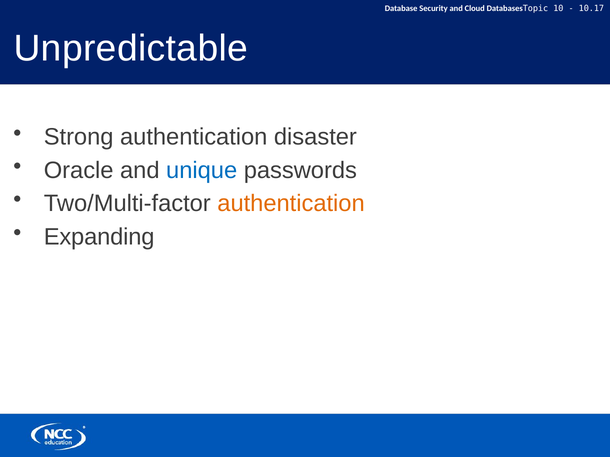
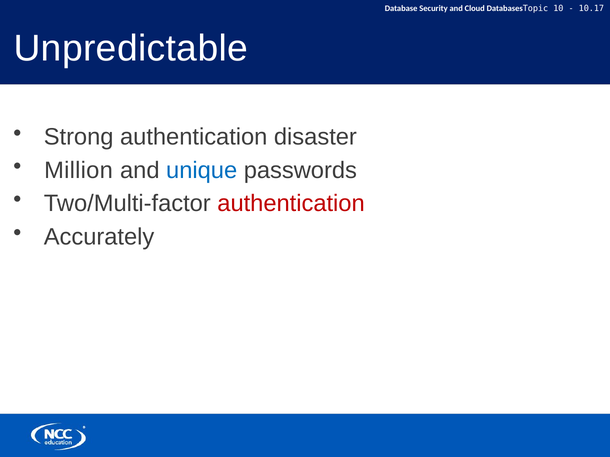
Oracle: Oracle -> Million (79, 170)
authentication colour: orange -> red (291, 204)
Expanding: Expanding -> Accurately (99, 237)
